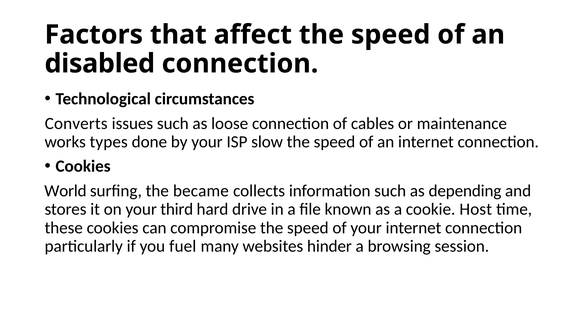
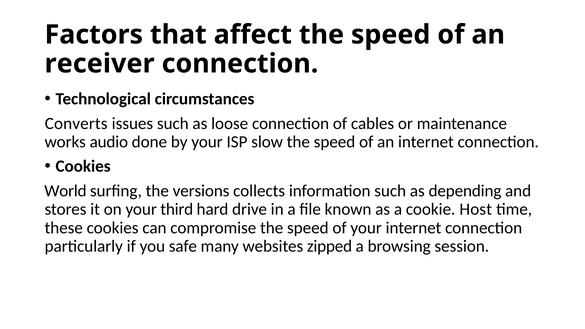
disabled: disabled -> receiver (100, 64)
types: types -> audio (109, 142)
became: became -> versions (201, 191)
fuel: fuel -> safe (183, 246)
hinder: hinder -> zipped (329, 246)
